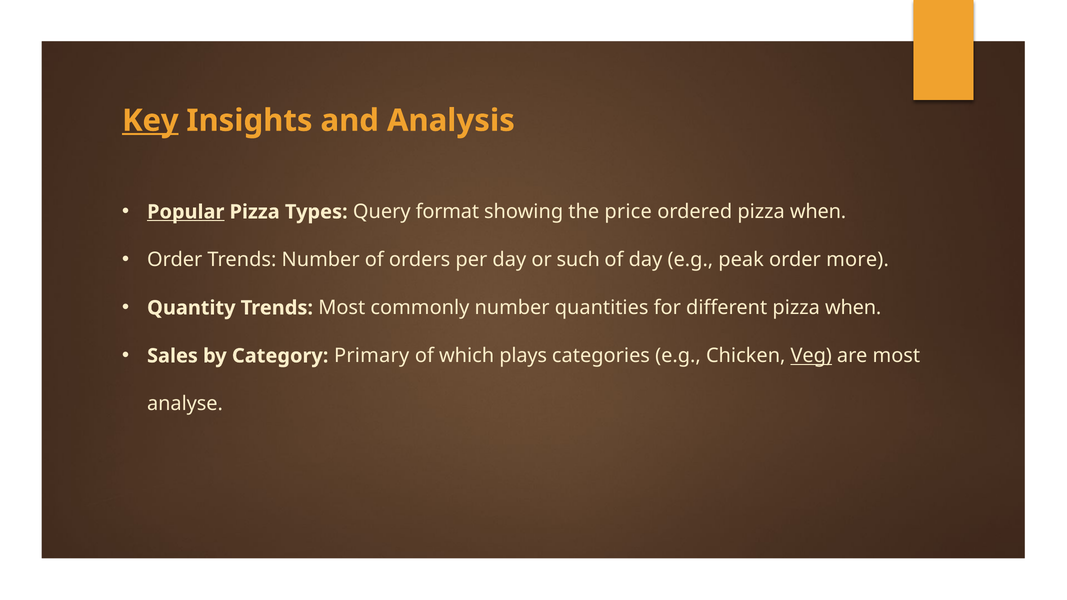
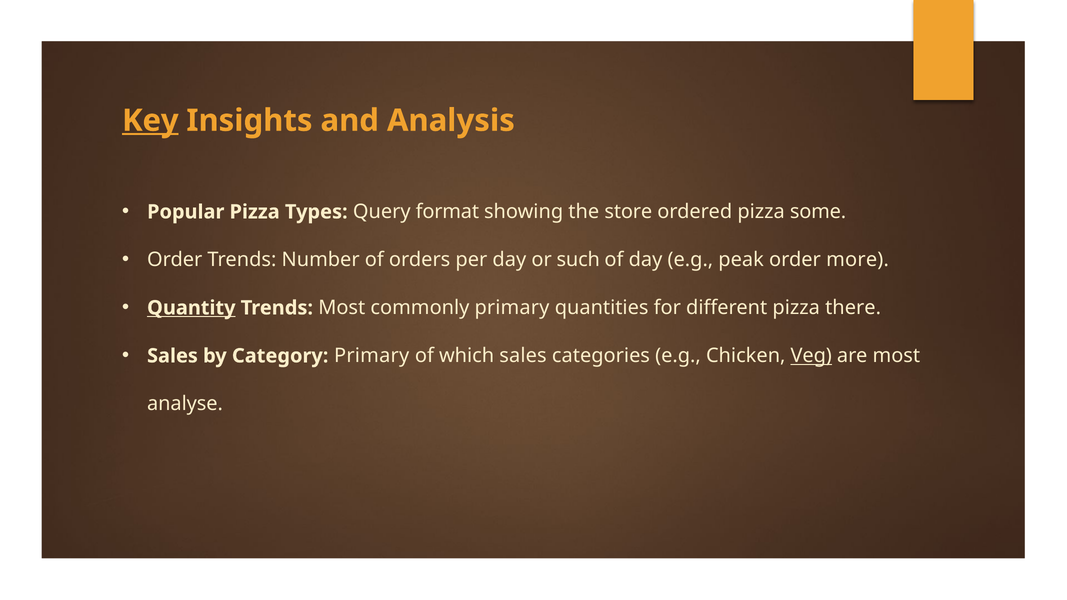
Popular underline: present -> none (186, 212)
price: price -> store (628, 212)
ordered pizza when: when -> some (818, 212)
Quantity underline: none -> present (191, 308)
commonly number: number -> primary (512, 308)
different pizza when: when -> there (853, 308)
which plays: plays -> sales (523, 356)
